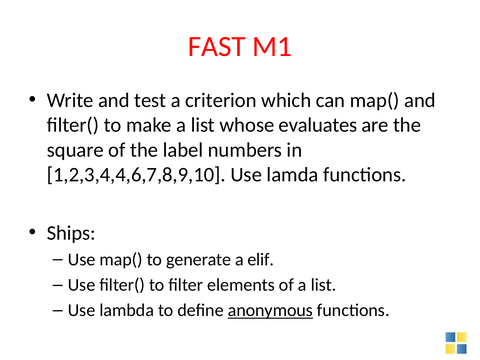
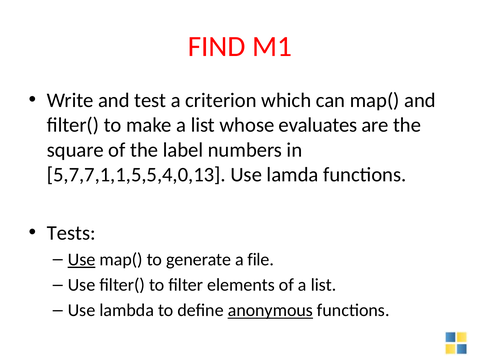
FAST: FAST -> FIND (217, 46)
1,2,3,4,4,6,7,8,9,10: 1,2,3,4,4,6,7,8,9,10 -> 5,7,7,1,1,5,5,4,0,13 (136, 175)
Ships: Ships -> Tests (71, 233)
Use underline: none -> present (82, 260)
elif: elif -> file (261, 260)
